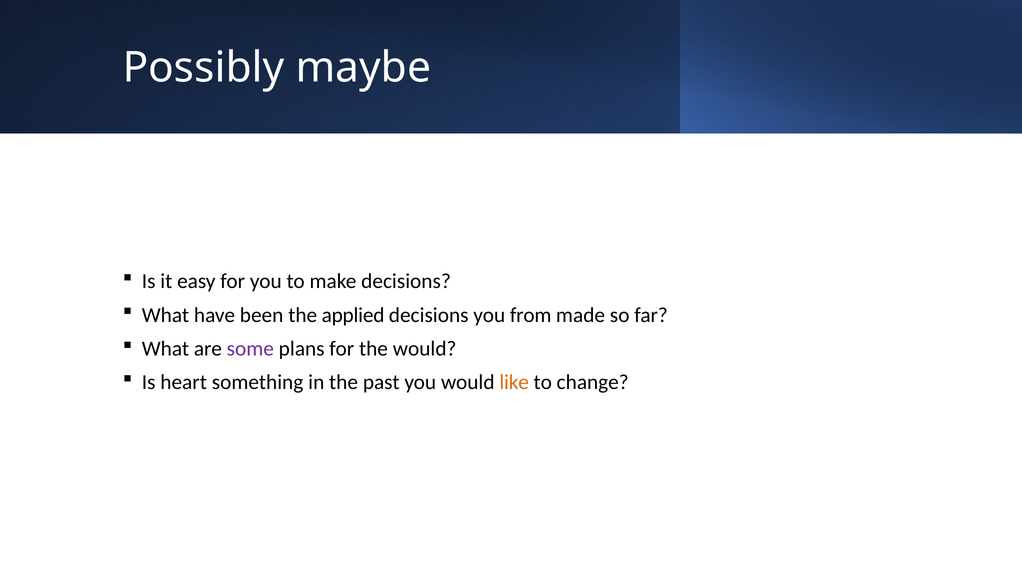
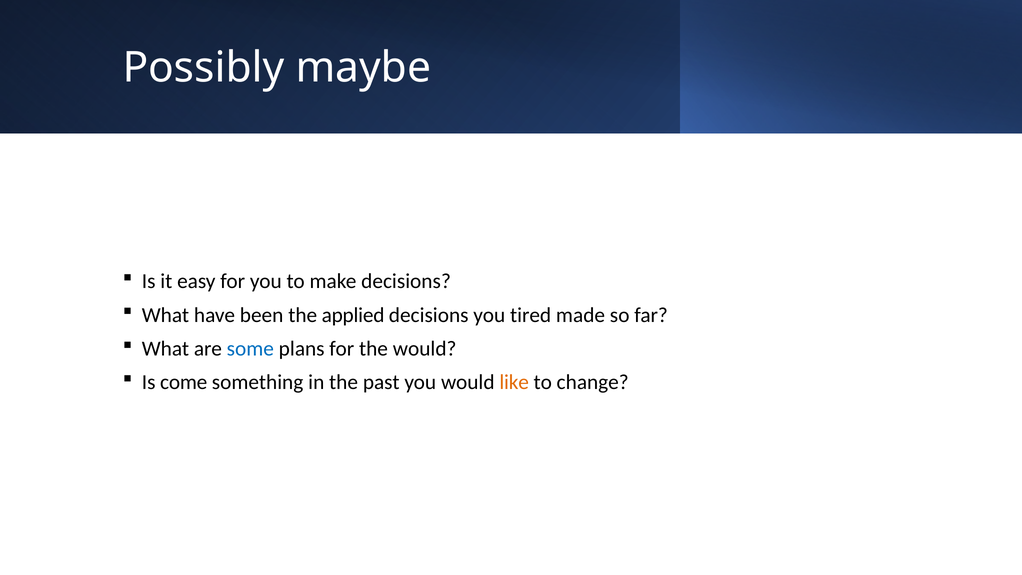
from: from -> tired (531, 315)
some colour: purple -> blue (250, 349)
heart: heart -> come (184, 382)
